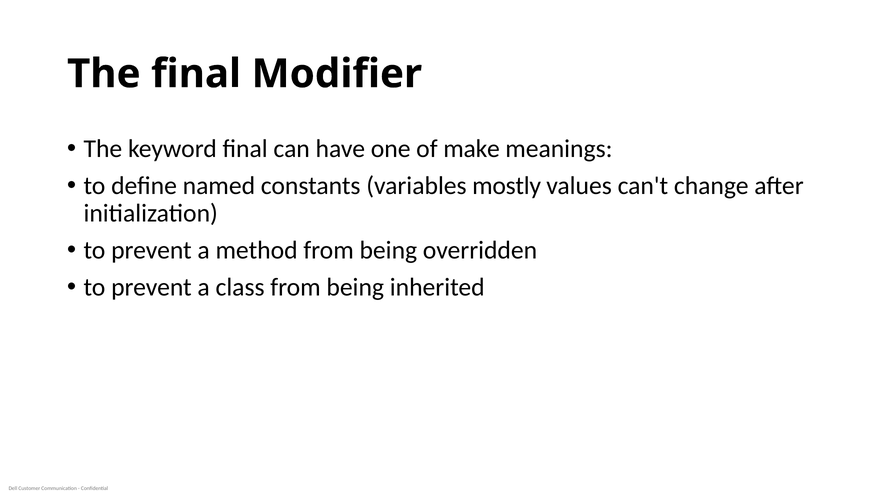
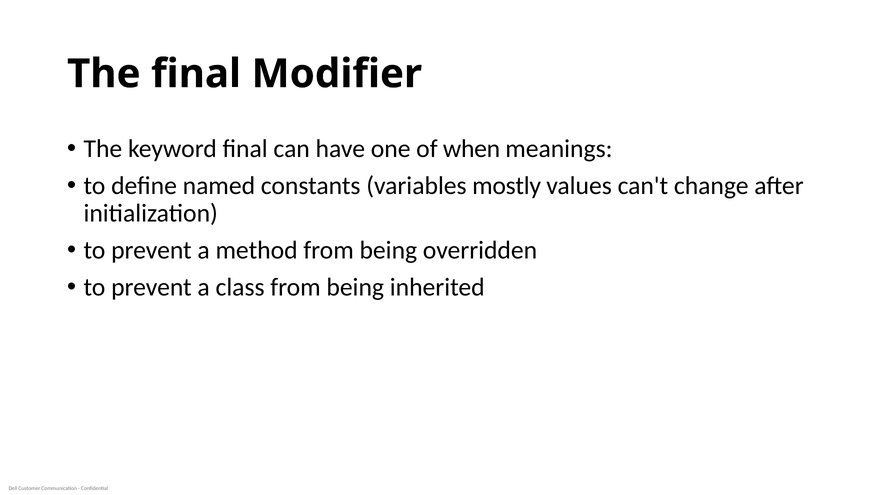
make: make -> when (472, 149)
